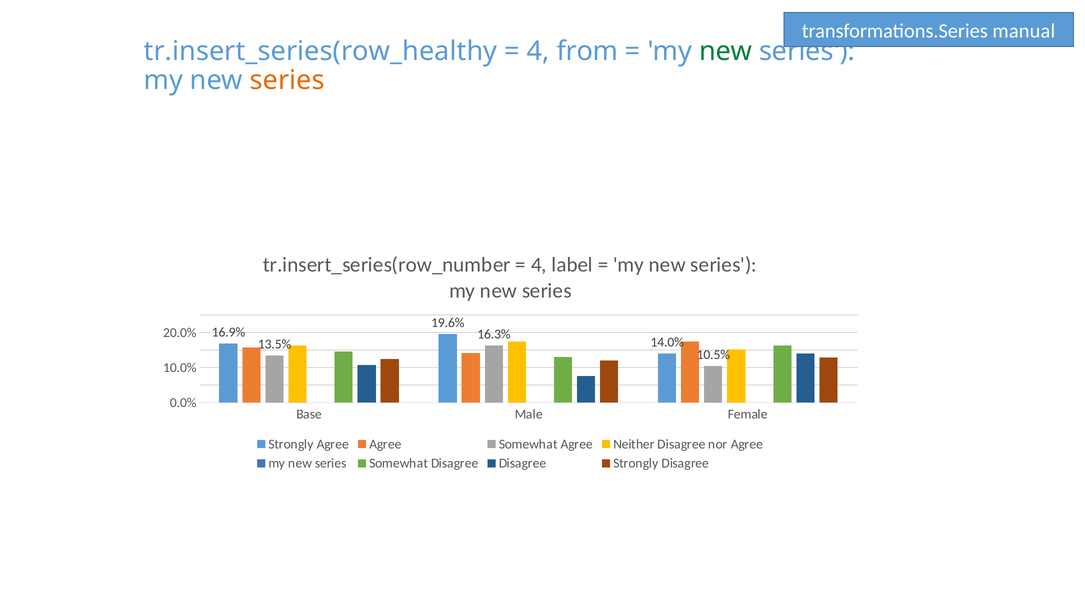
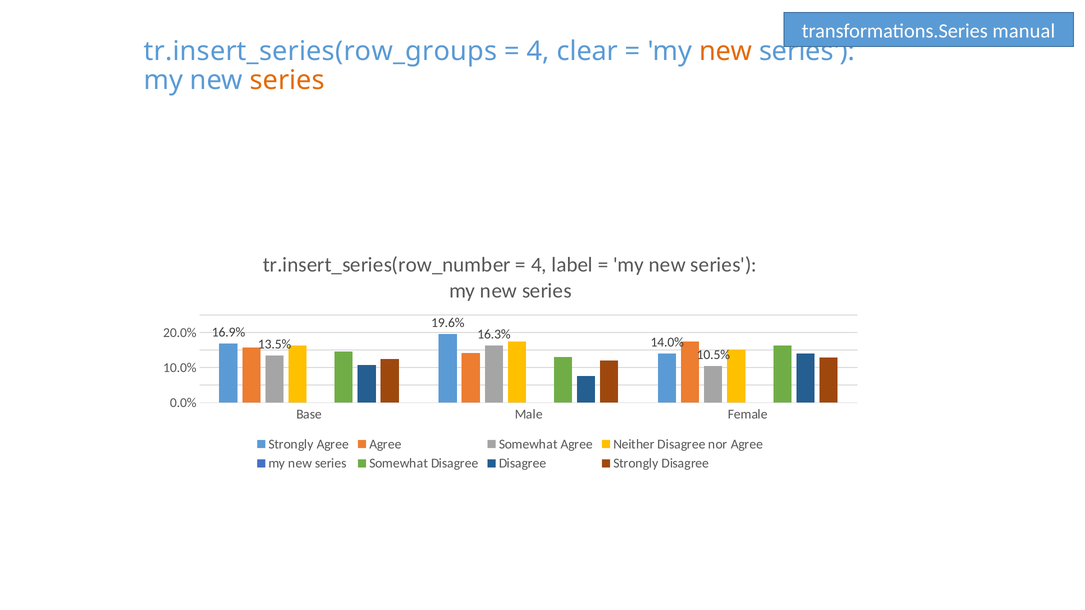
tr.insert_series(row_healthy: tr.insert_series(row_healthy -> tr.insert_series(row_groups (320, 51)
from: from -> clear (587, 51)
new colour: green -> orange (726, 51)
